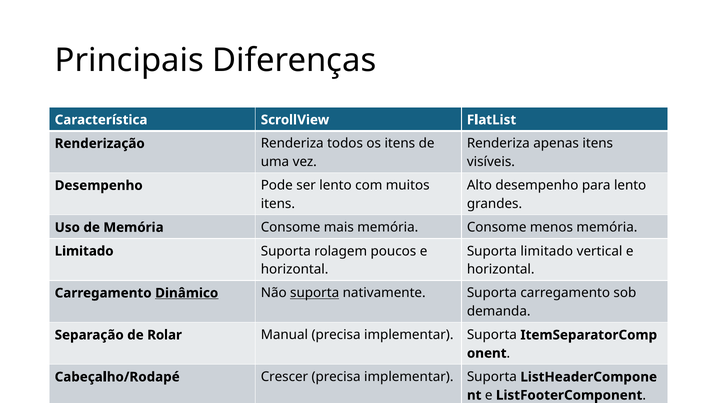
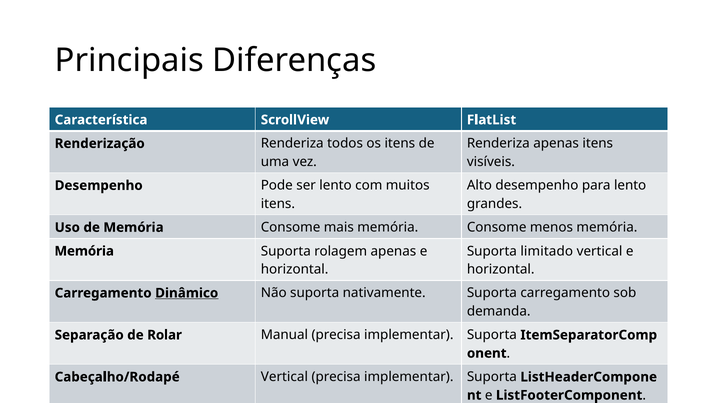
Limitado: Limitado -> Memória (84, 251)
rolagem poucos: poucos -> apenas (393, 251)
suporta underline: present -> none (315, 293)
Cabeçalho/Rodapé Crescer: Crescer -> Vertical (284, 377)
